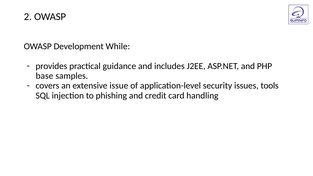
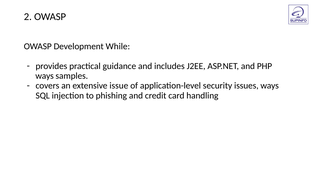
base: base -> ways (45, 76)
issues tools: tools -> ways (270, 86)
